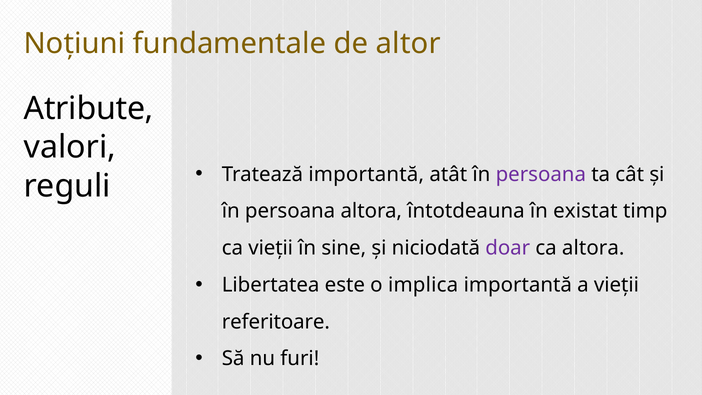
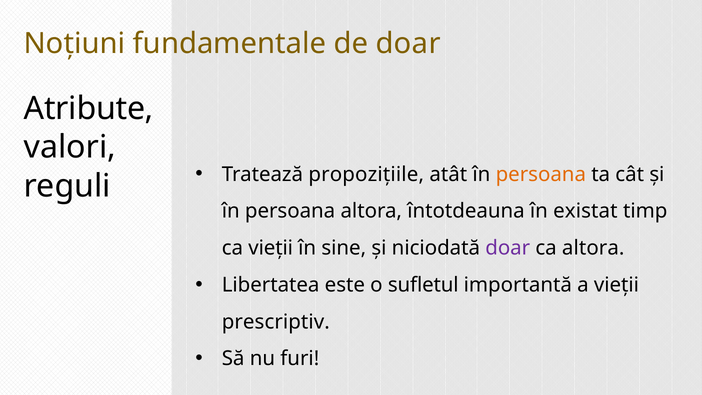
de altor: altor -> doar (408, 44)
Tratează importantă: importantă -> propozițiile (366, 174)
persoana colour: purple -> orange (541, 174)
implica: implica -> sufletul (423, 285)
referitoare: referitoare -> prescriptiv (276, 322)
